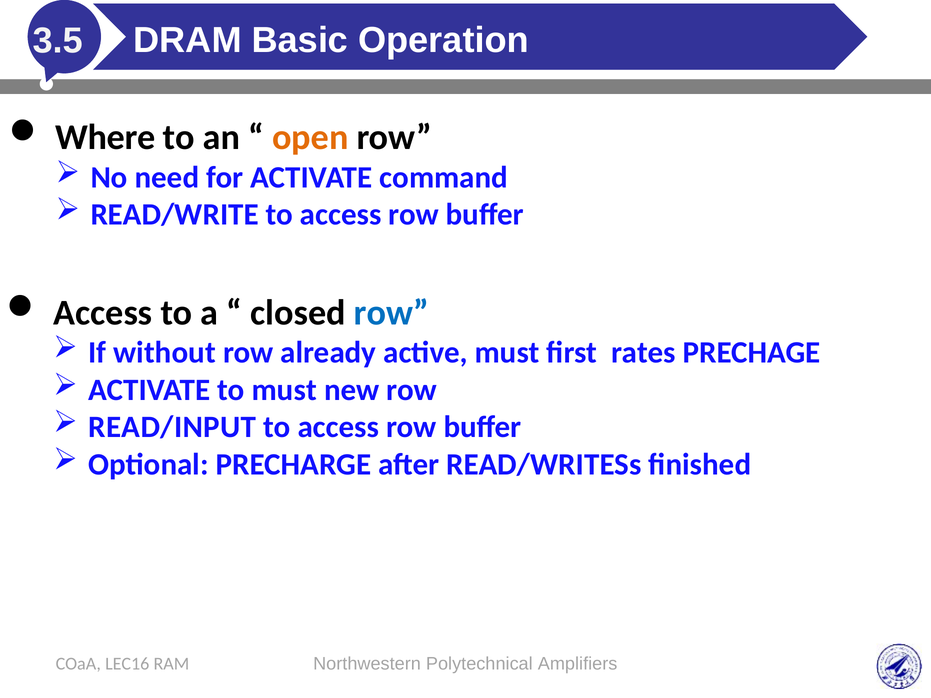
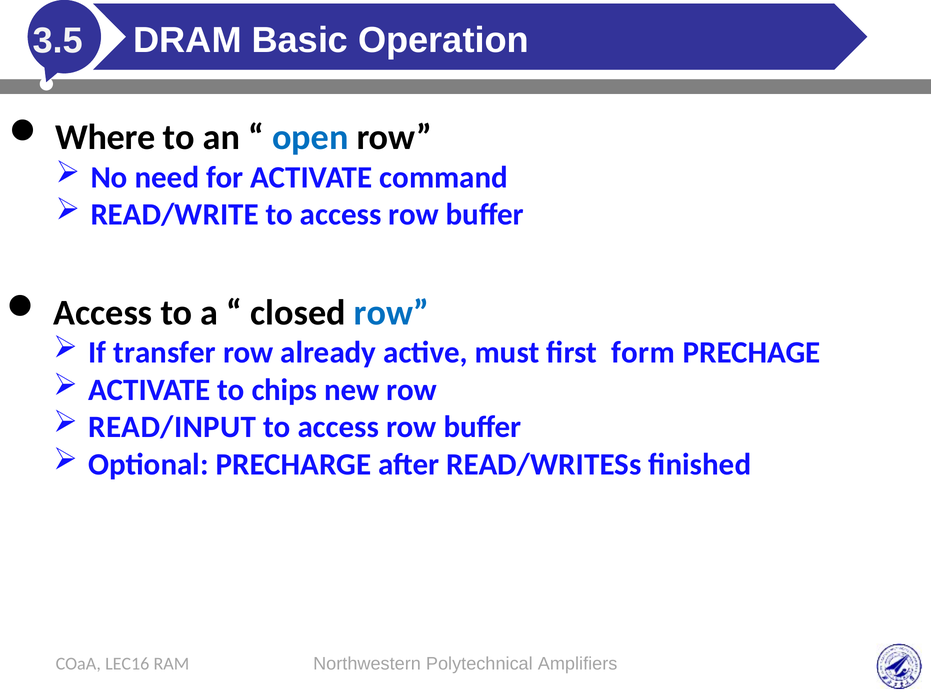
open colour: orange -> blue (310, 137)
without: without -> transfer (165, 353)
rates: rates -> form (643, 353)
to must: must -> chips (284, 390)
